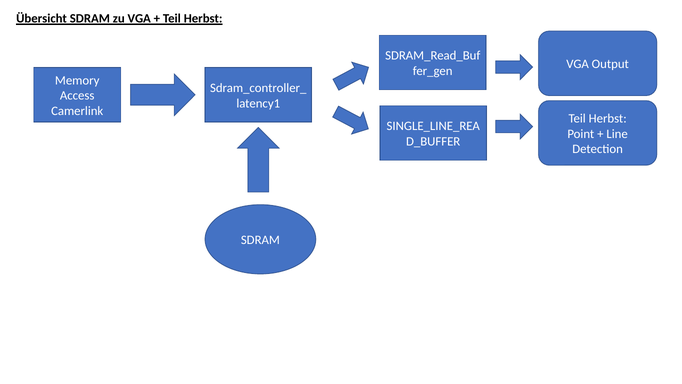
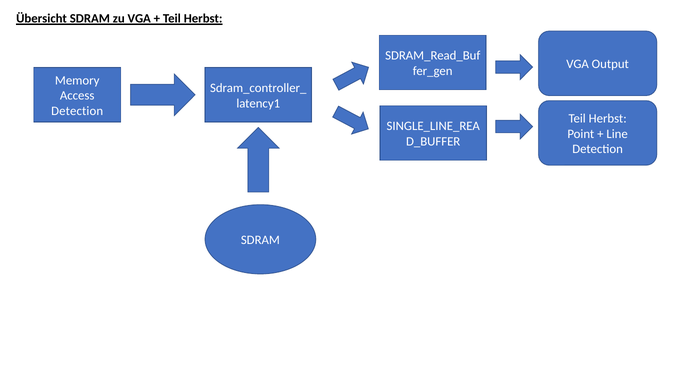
Camerlink: Camerlink -> Detection (77, 111)
